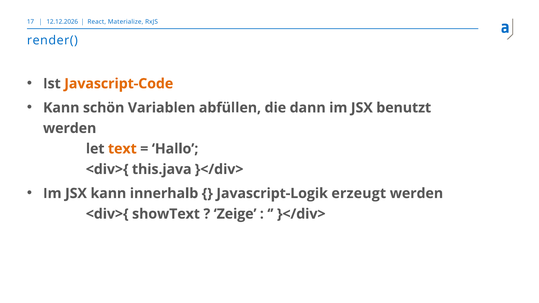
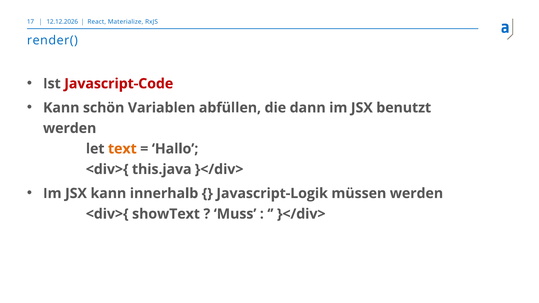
Javascript-Code colour: orange -> red (119, 84)
erzeugt: erzeugt -> müssen (359, 193)
Zeige: Zeige -> Muss (235, 214)
